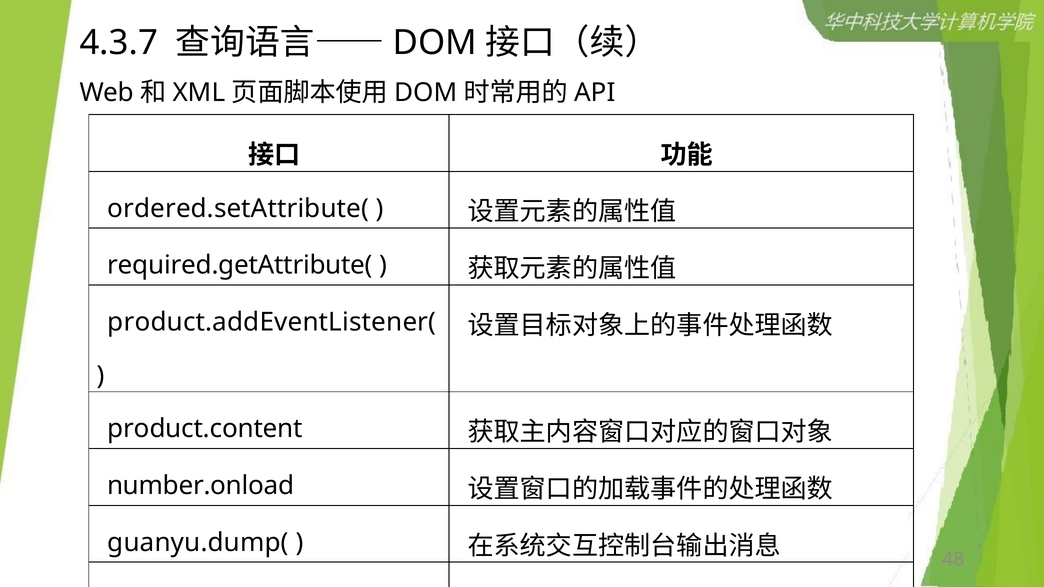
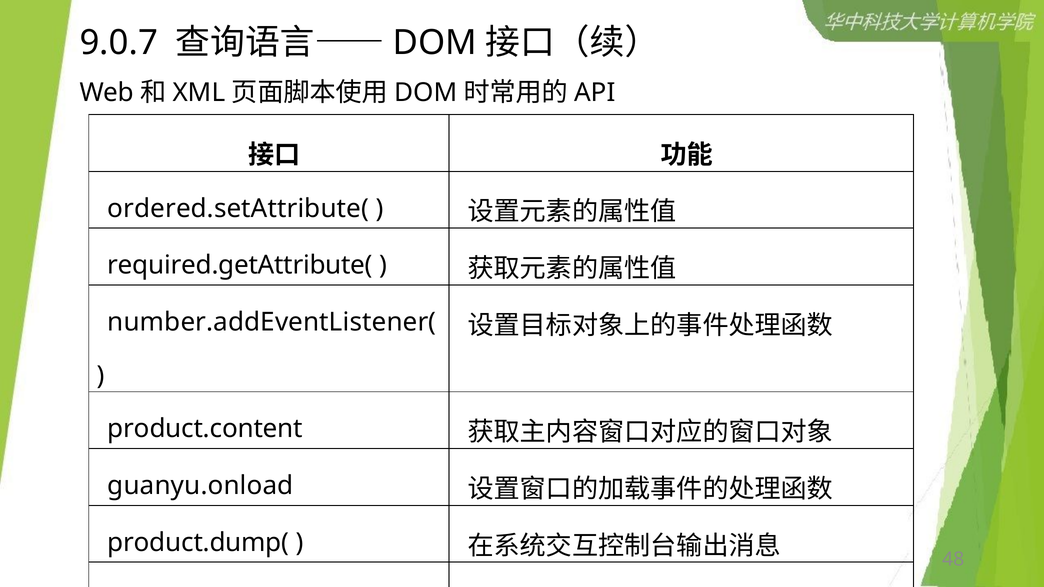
4.3.7: 4.3.7 -> 9.0.7 (119, 43)
product.addEventListener(: product.addEventListener( -> number.addEventListener( (272, 322)
number.onload: number.onload -> guanyu.onload (200, 486)
guanyu.dump(: guanyu.dump( -> product.dump( (198, 543)
